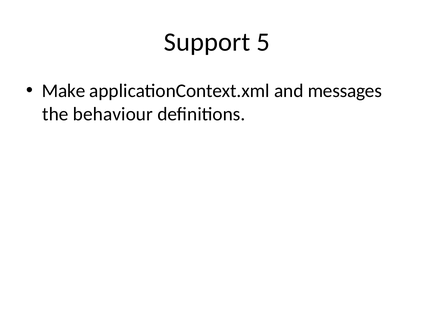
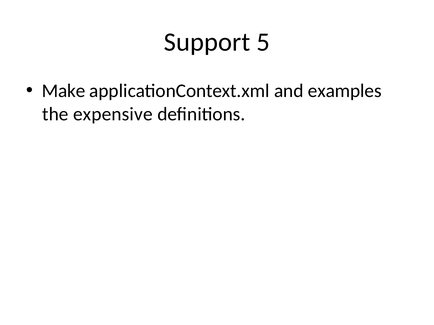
messages: messages -> examples (345, 91)
behaviour: behaviour -> expensive (113, 114)
